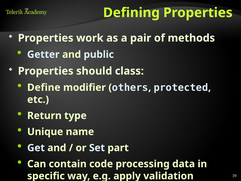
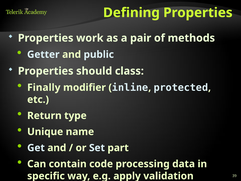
Define: Define -> Finally (44, 87)
others: others -> inline (130, 87)
